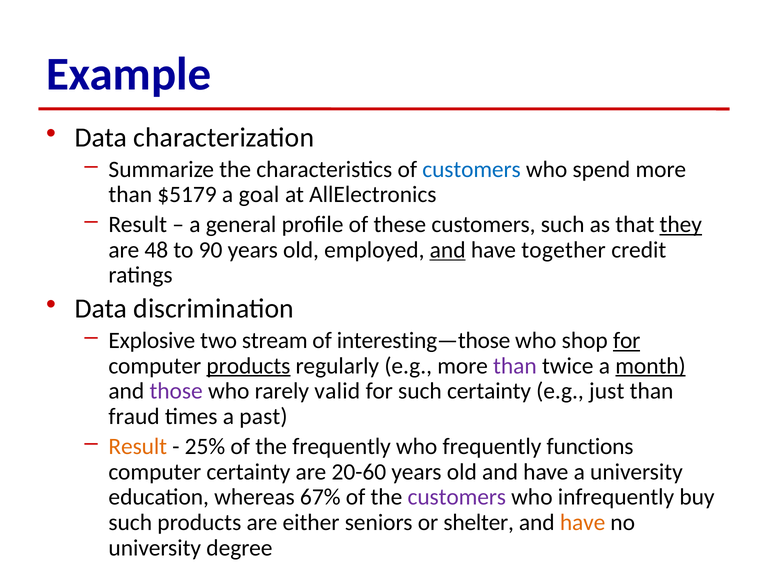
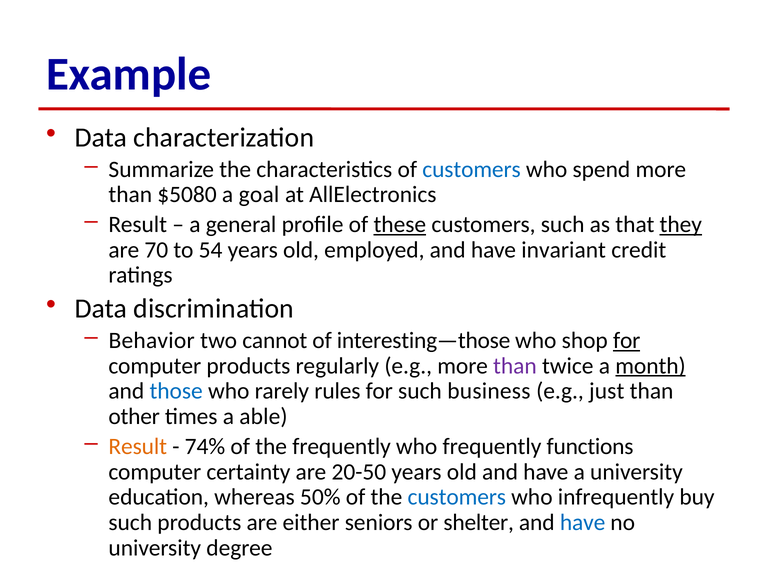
$5179: $5179 -> $5080 (187, 195)
these underline: none -> present (400, 225)
48: 48 -> 70 (156, 250)
90: 90 -> 54 (211, 250)
and underline: present -> none (448, 250)
together: together -> invariant (564, 250)
Explosive: Explosive -> Behavior (152, 340)
stream: stream -> cannot (275, 340)
products underline: present -> none (248, 366)
those colour: purple -> blue (176, 391)
valid: valid -> rules (337, 391)
such certainty: certainty -> business (489, 391)
fraud: fraud -> other (134, 417)
past: past -> able (263, 417)
25%: 25% -> 74% (205, 446)
20-60: 20-60 -> 20-50 (359, 472)
67%: 67% -> 50% (320, 497)
customers colour: purple -> blue (457, 497)
have colour: orange -> blue (583, 522)
